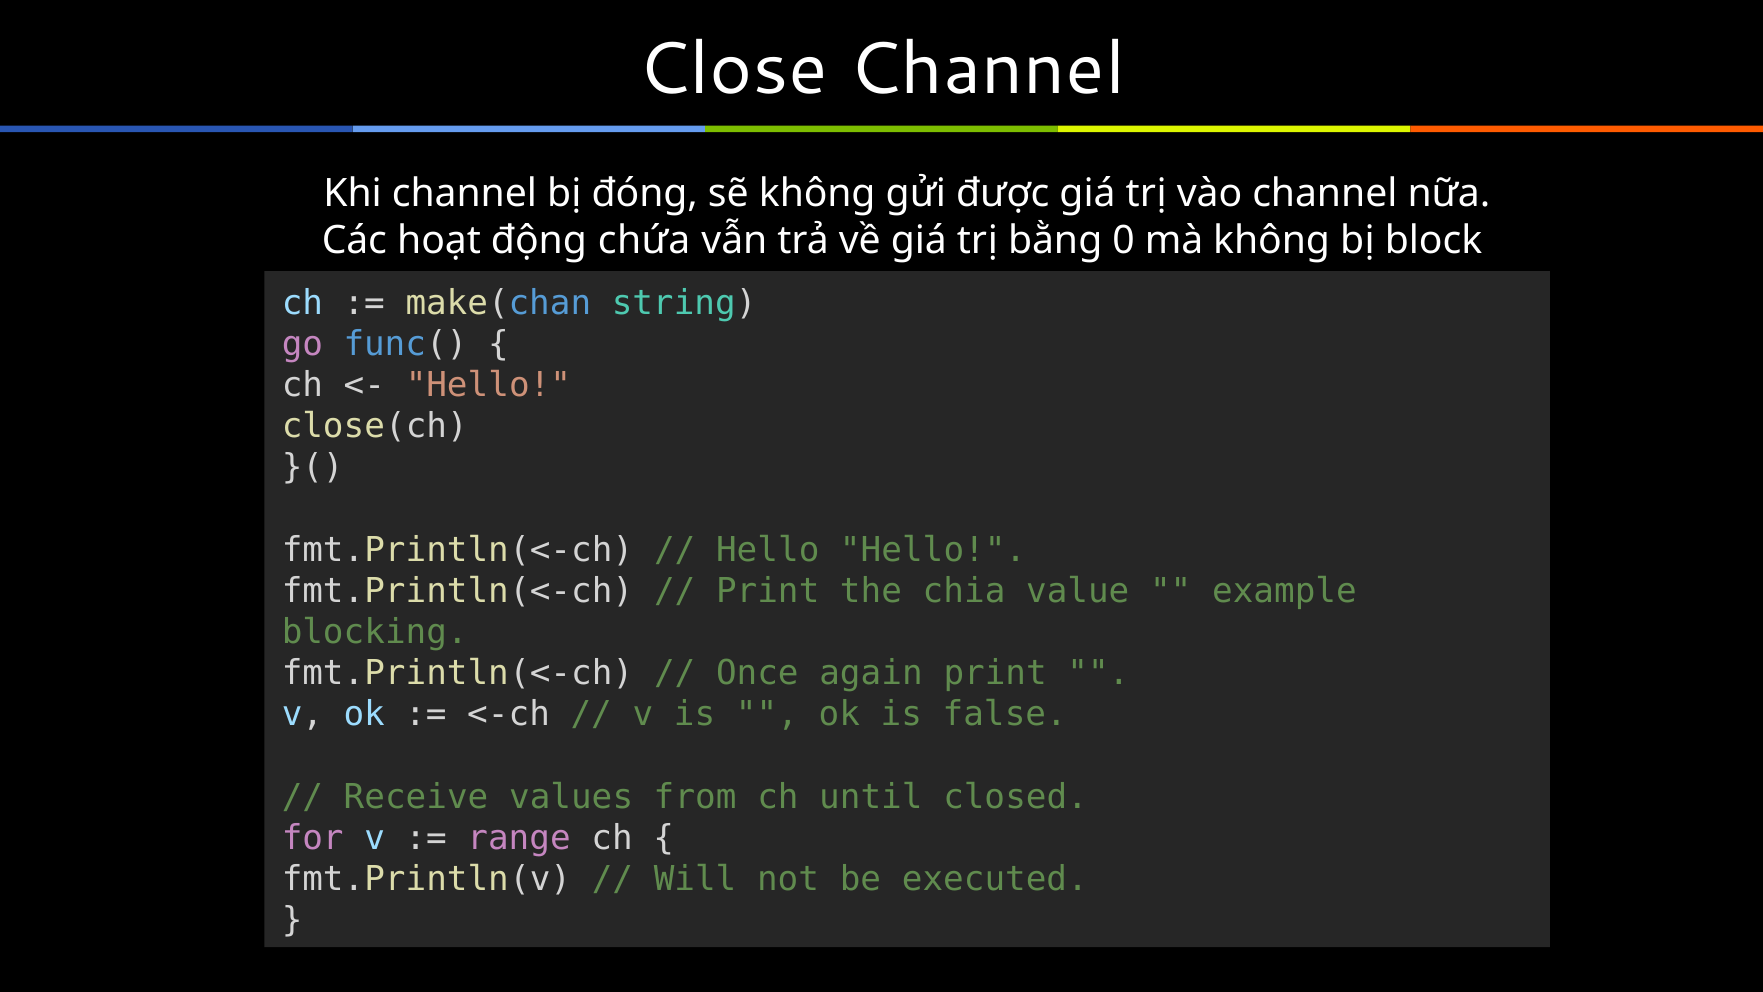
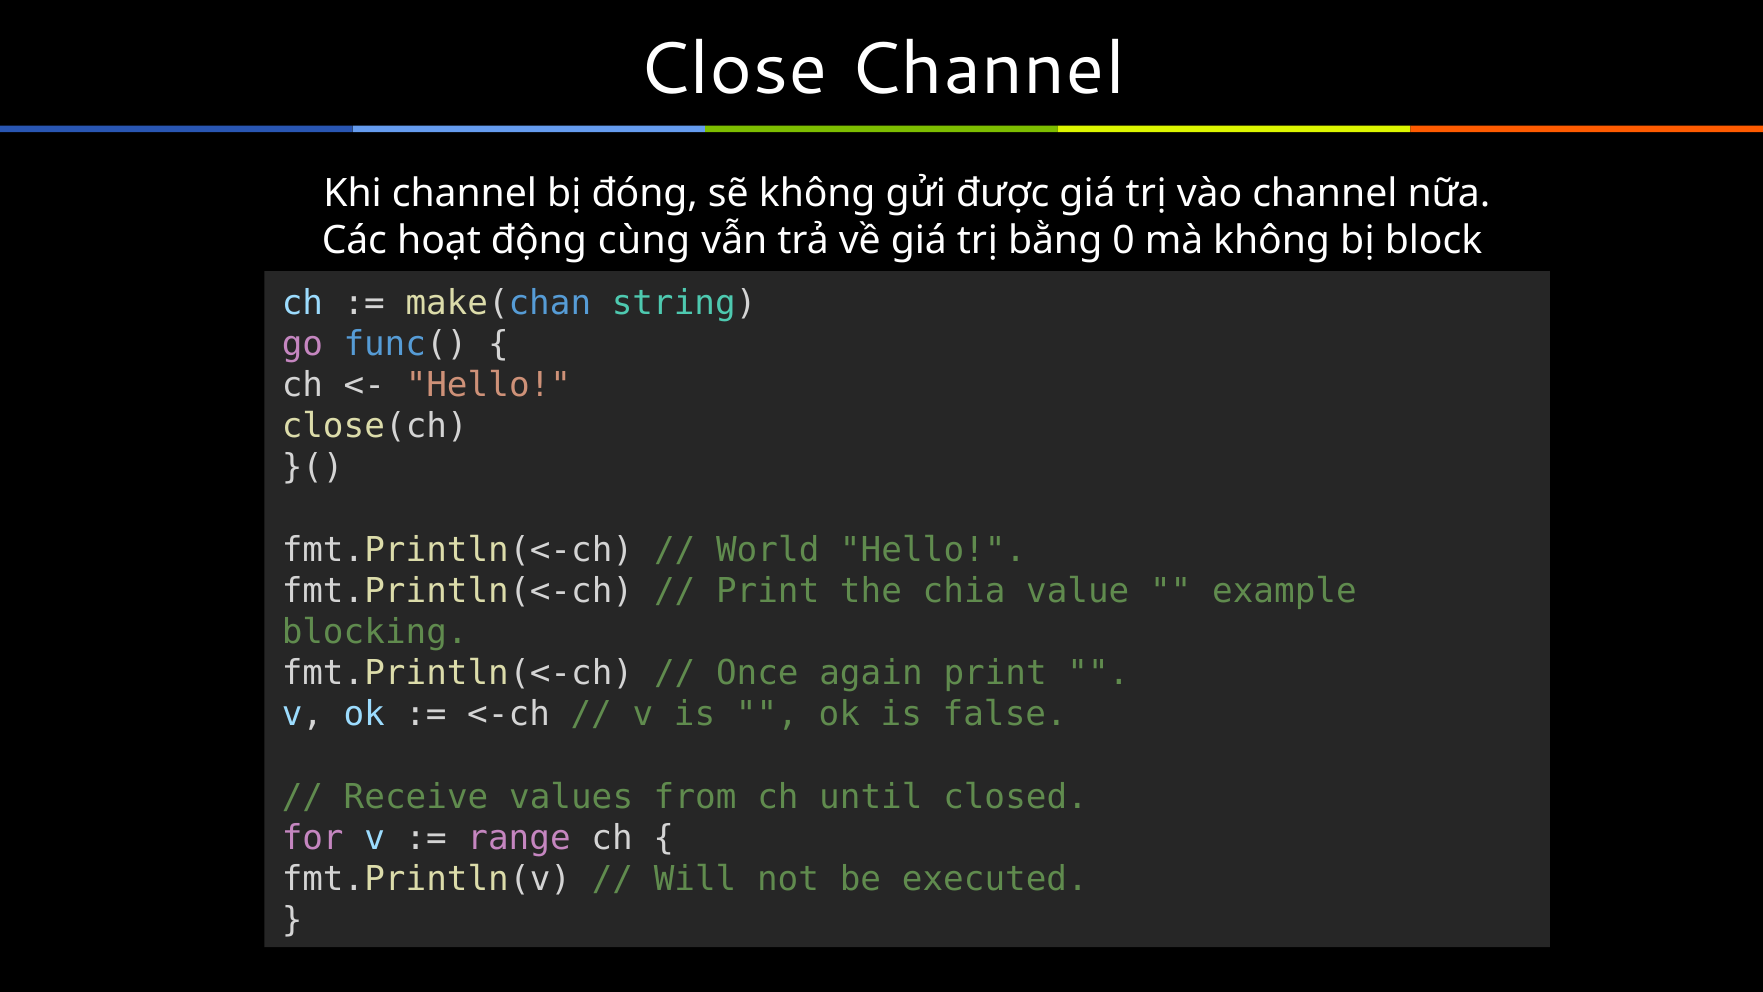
chứa: chứa -> cùng (644, 240)
Hello: Hello -> World (768, 550)
